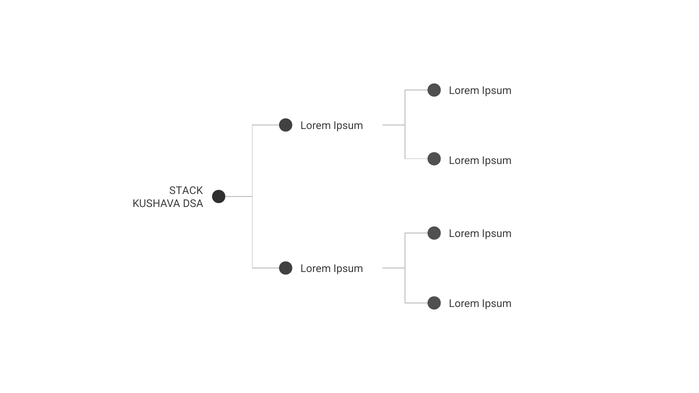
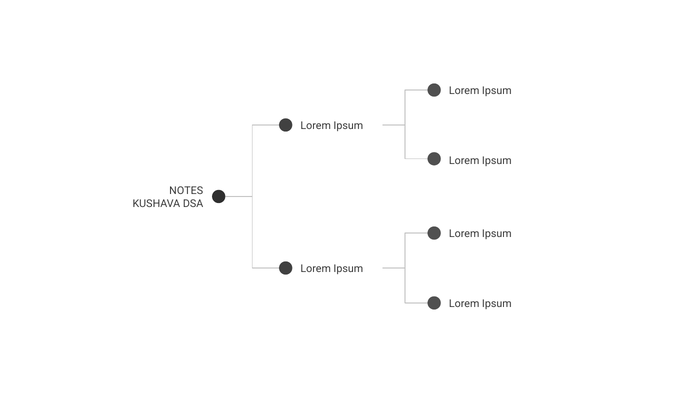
STACK: STACK -> NOTES (186, 191)
